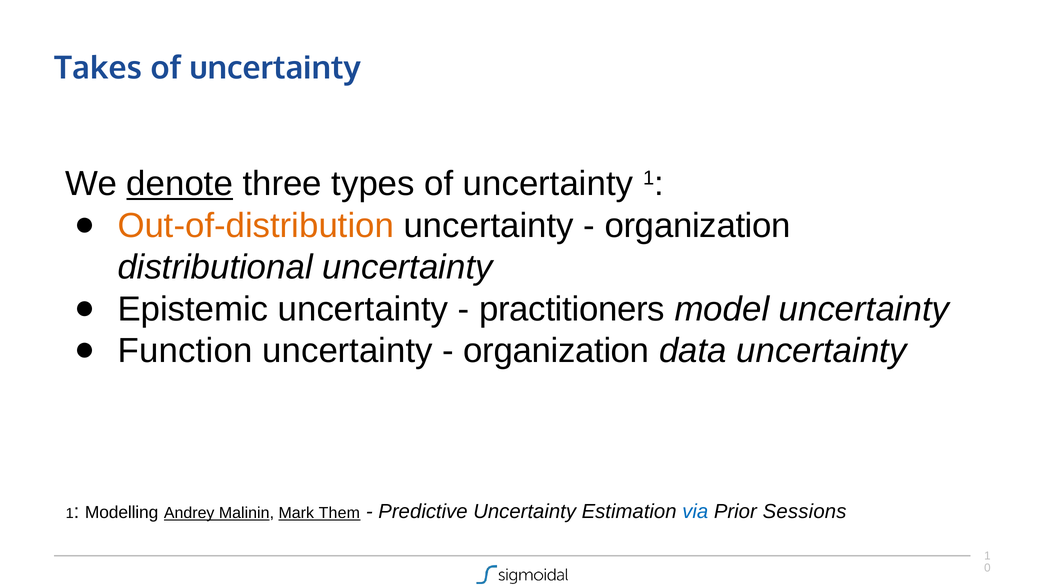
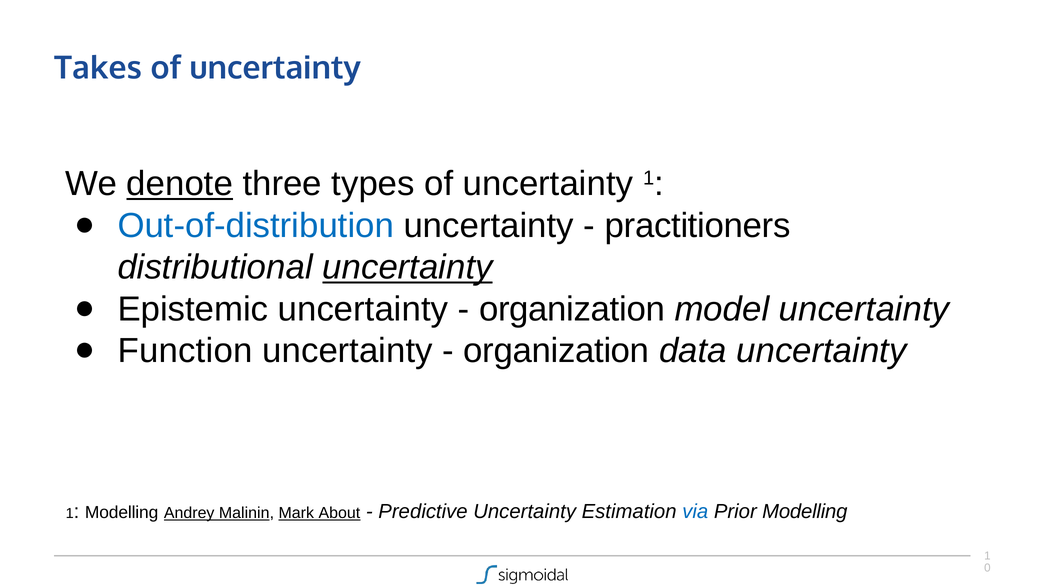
Out-of-distribution colour: orange -> blue (256, 226)
organization: organization -> practitioners (698, 226)
uncertainty underline: none -> present (408, 268)
practitioners: practitioners -> organization (572, 309)
Them: Them -> About (339, 513)
Prior Sessions: Sessions -> Modelling (805, 512)
